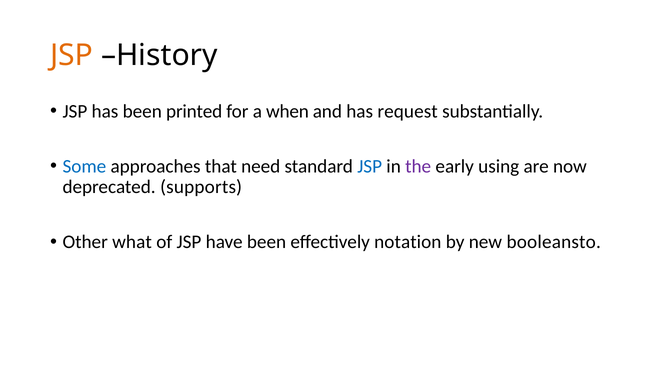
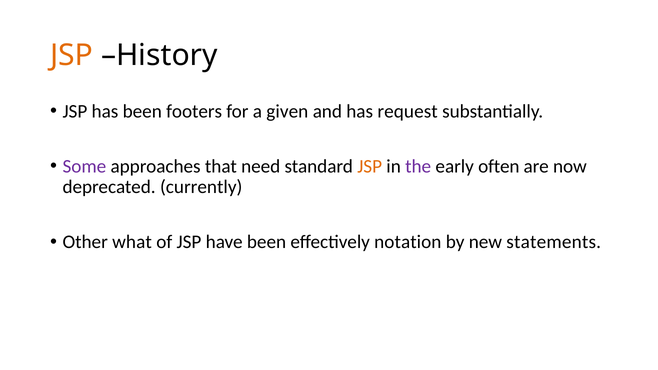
printed: printed -> footers (194, 111)
when: when -> given (287, 111)
Some colour: blue -> purple (84, 166)
JSP colour: blue -> orange (370, 166)
using: using -> often (499, 166)
supports: supports -> currently (201, 187)
booleansto: booleansto -> statements (554, 242)
